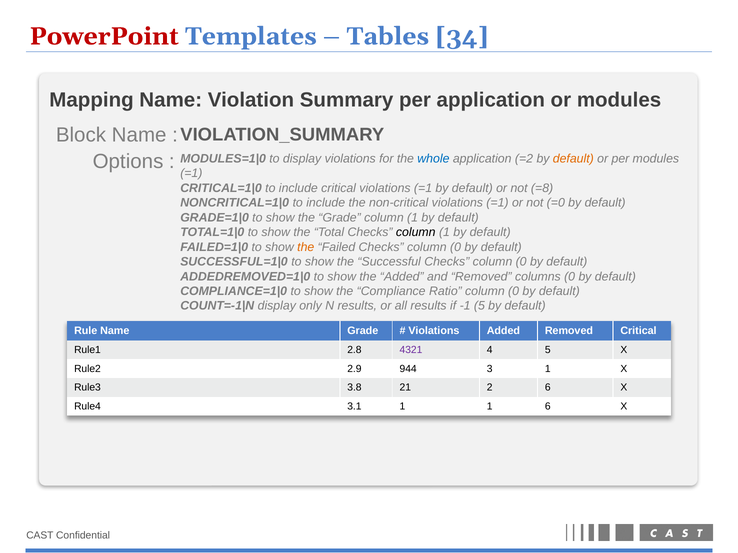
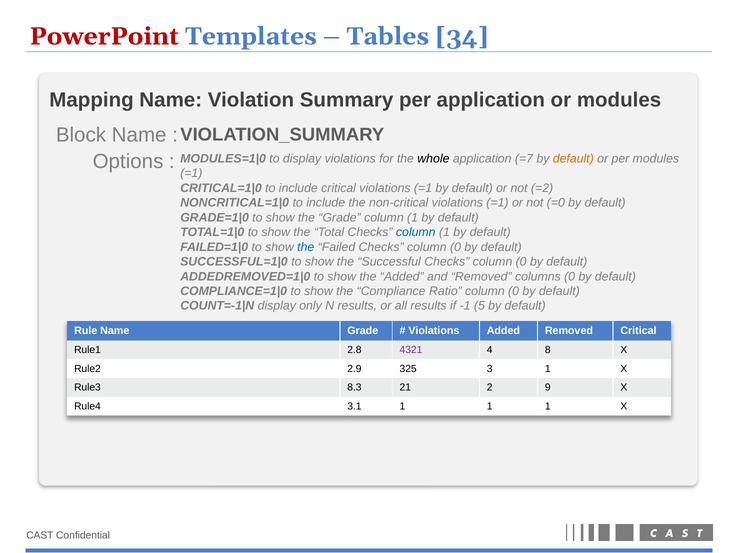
whole colour: blue -> black (433, 159)
=2: =2 -> =7 (524, 159)
=8: =8 -> =2 (542, 188)
column colour: black -> blue (416, 232)
the colour: orange -> blue (306, 247)
4 5: 5 -> 8 (548, 350)
944: 944 -> 325 (408, 369)
3.8: 3.8 -> 8.3 (354, 388)
2 6: 6 -> 9 (548, 388)
1 1 6: 6 -> 1 (548, 407)
